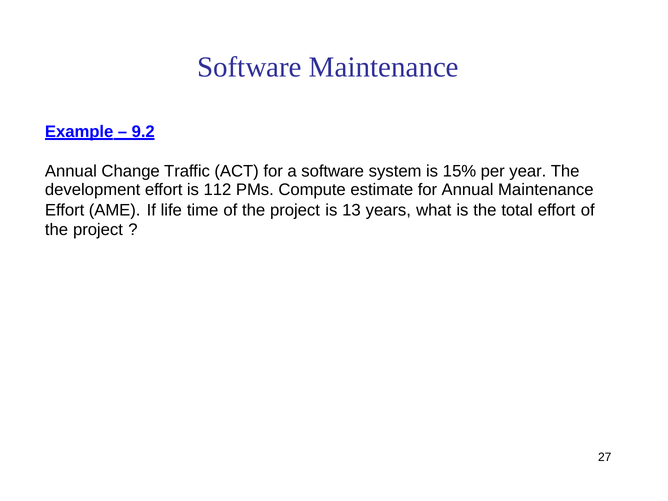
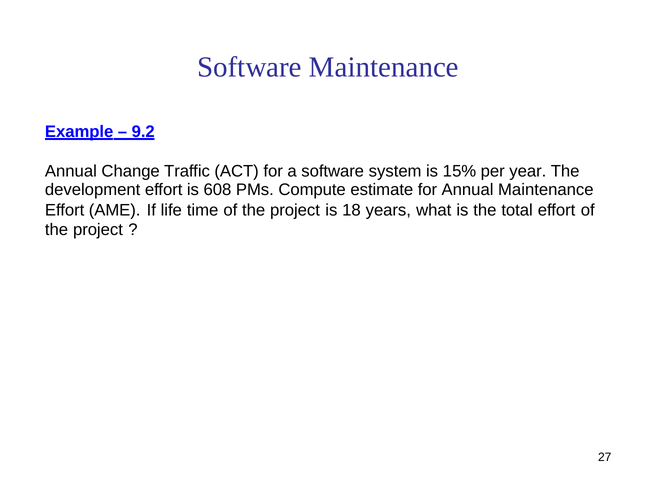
112: 112 -> 608 (217, 190)
13: 13 -> 18 (351, 210)
